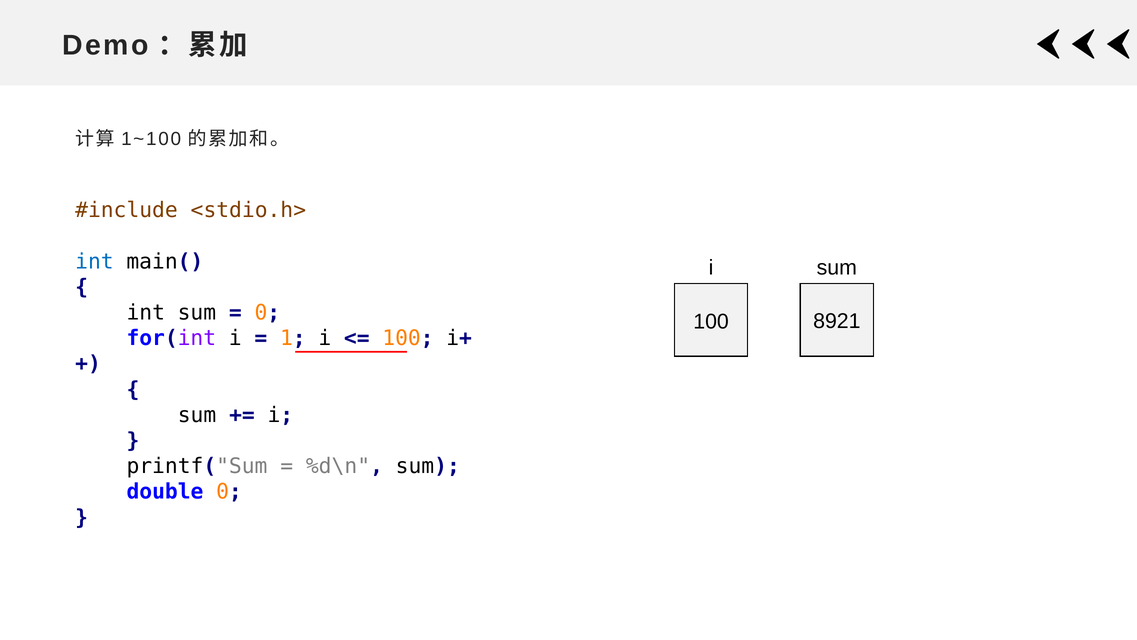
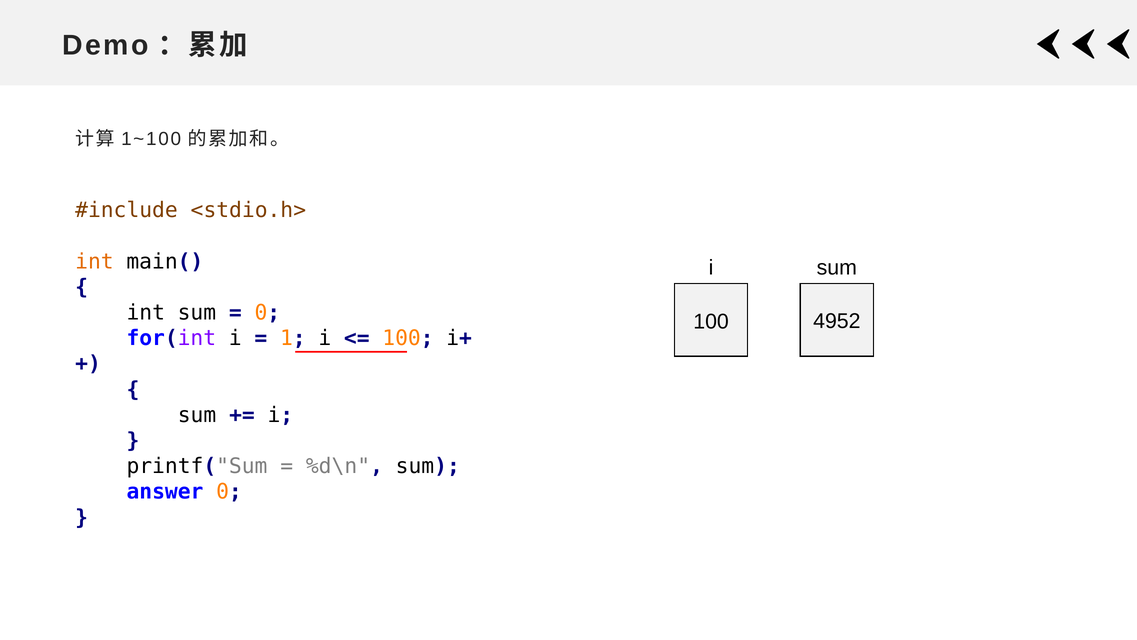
int colour: blue -> orange (94, 261)
8921: 8921 -> 4952 (837, 321)
double: double -> answer (165, 492)
